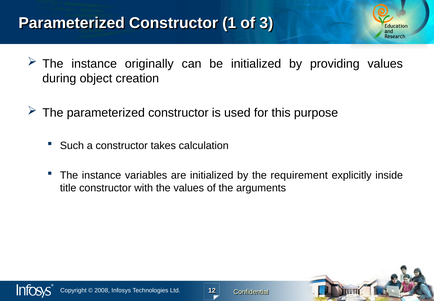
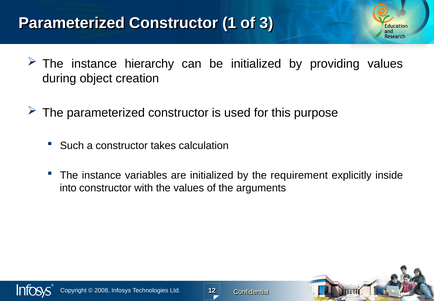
originally: originally -> hierarchy (149, 64)
title: title -> into (68, 188)
